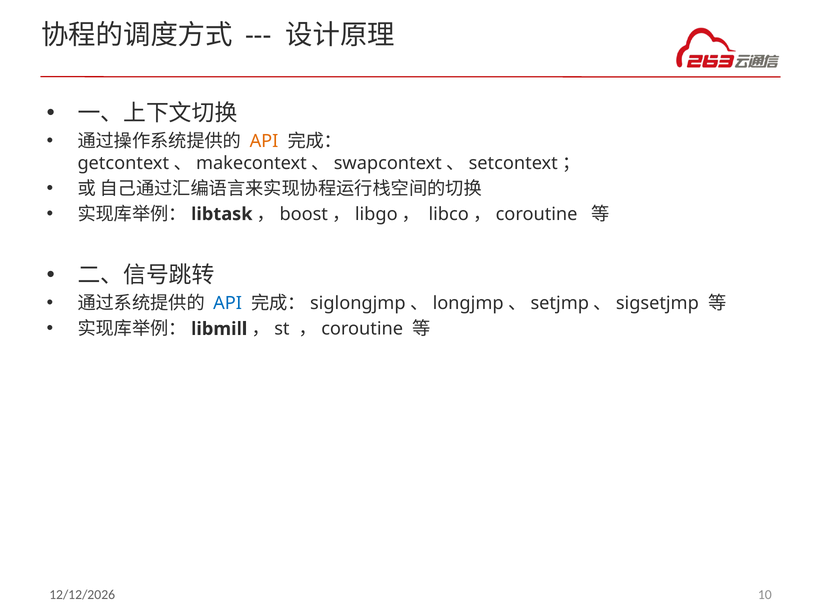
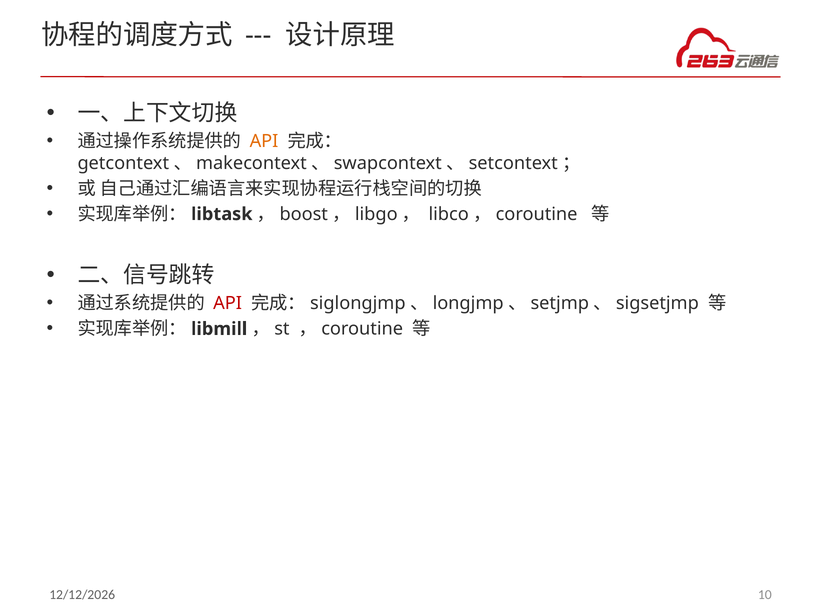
API colour: blue -> red (228, 304)
